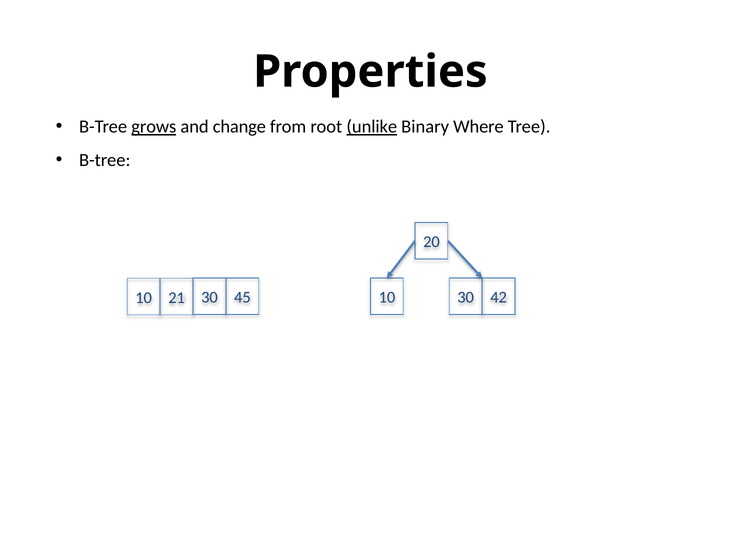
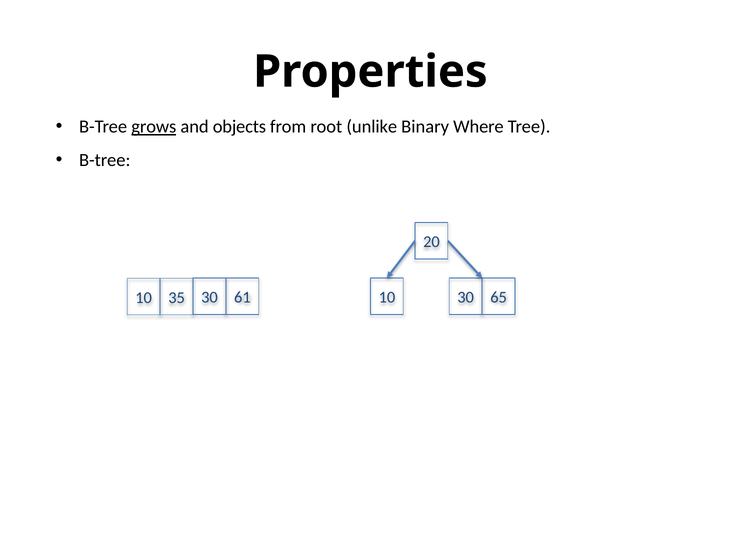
change: change -> objects (239, 127)
unlike underline: present -> none (372, 127)
42: 42 -> 65 (499, 297)
21: 21 -> 35 (177, 298)
45: 45 -> 61 (242, 297)
